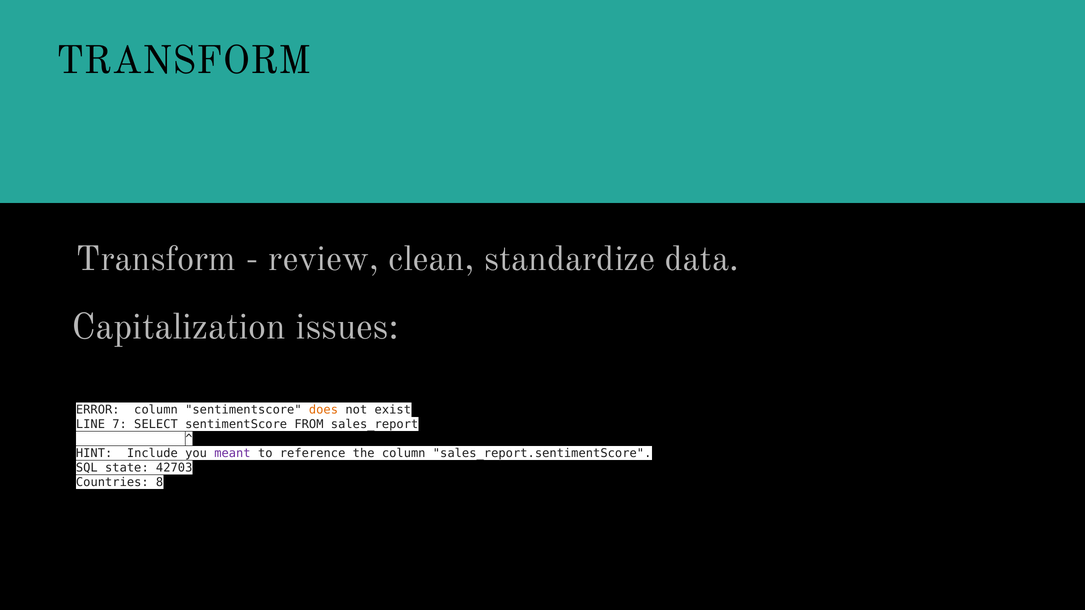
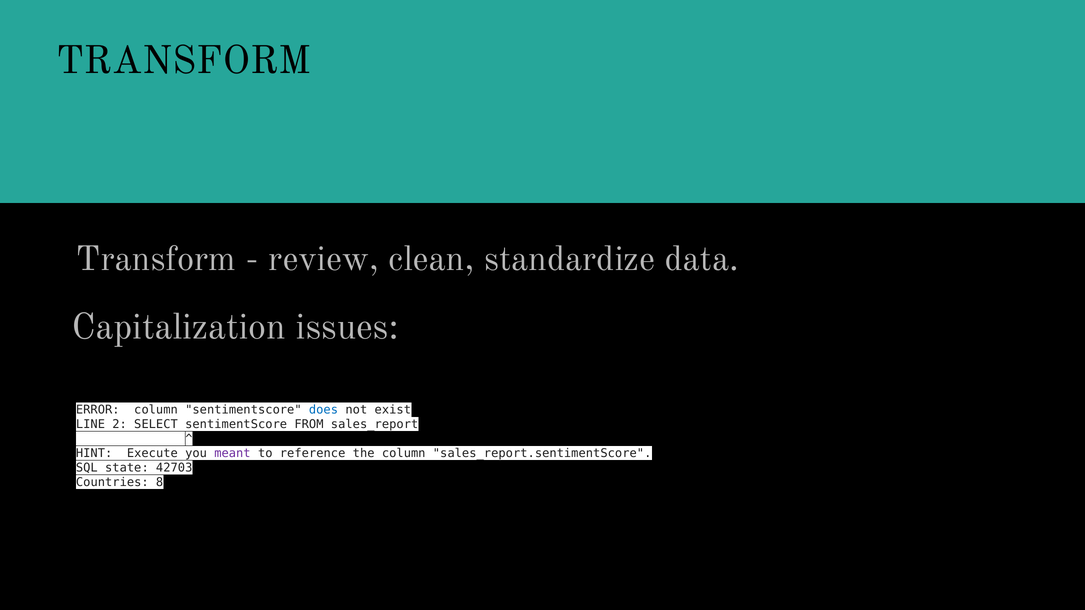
does colour: orange -> blue (323, 410)
7: 7 -> 2 (120, 425)
Include: Include -> Execute (152, 453)
